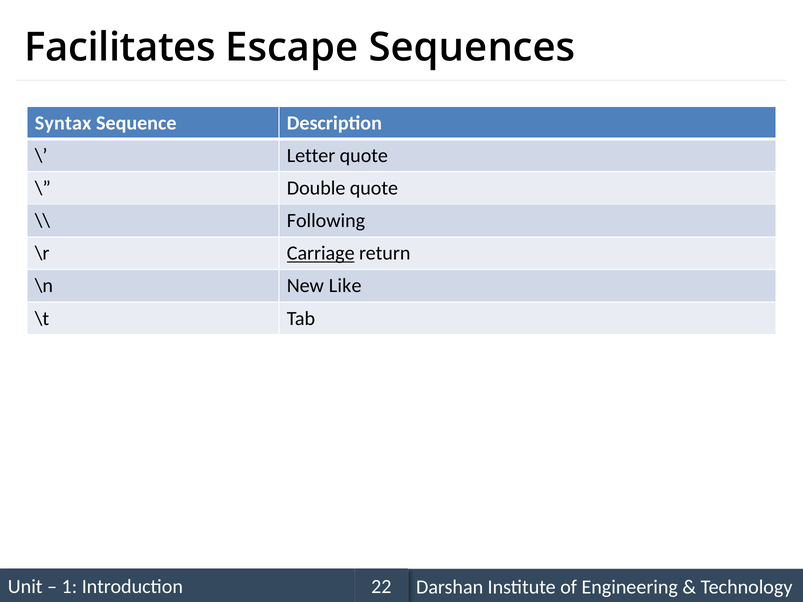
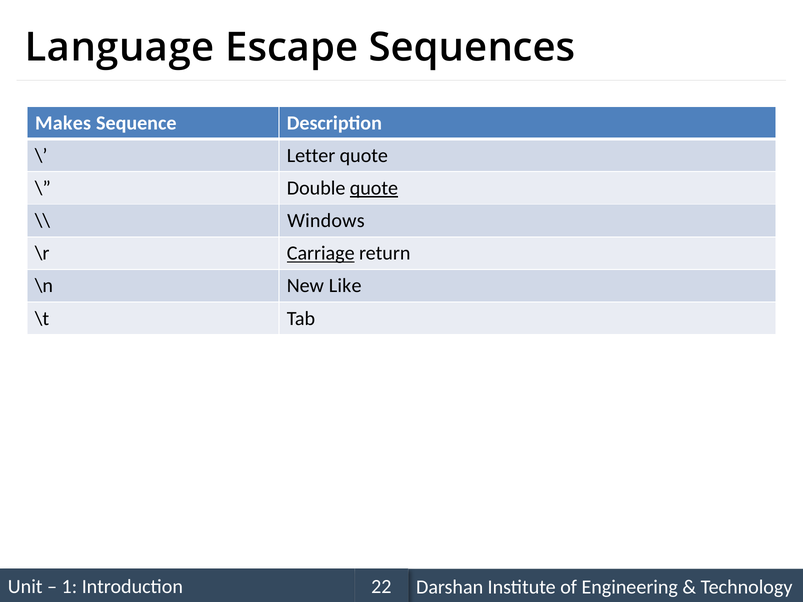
Facilitates: Facilitates -> Language (120, 48)
Syntax: Syntax -> Makes (63, 123)
quote underline: none -> present (374, 188)
Following: Following -> Windows (326, 221)
